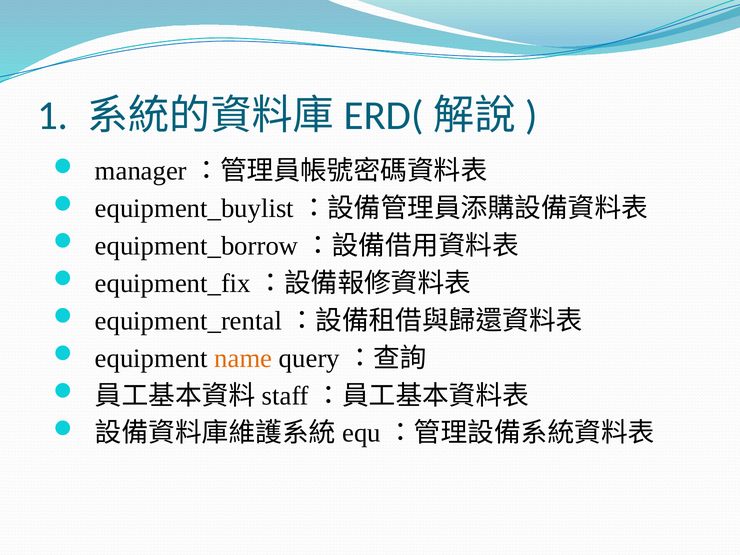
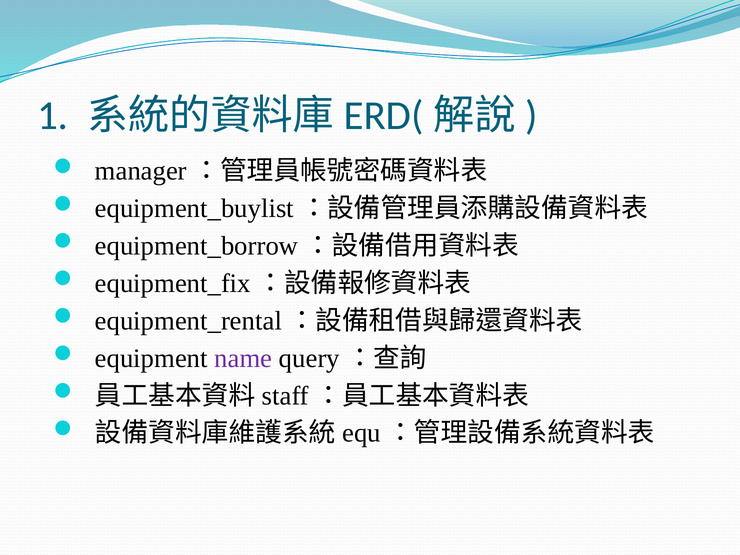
name colour: orange -> purple (243, 358)
